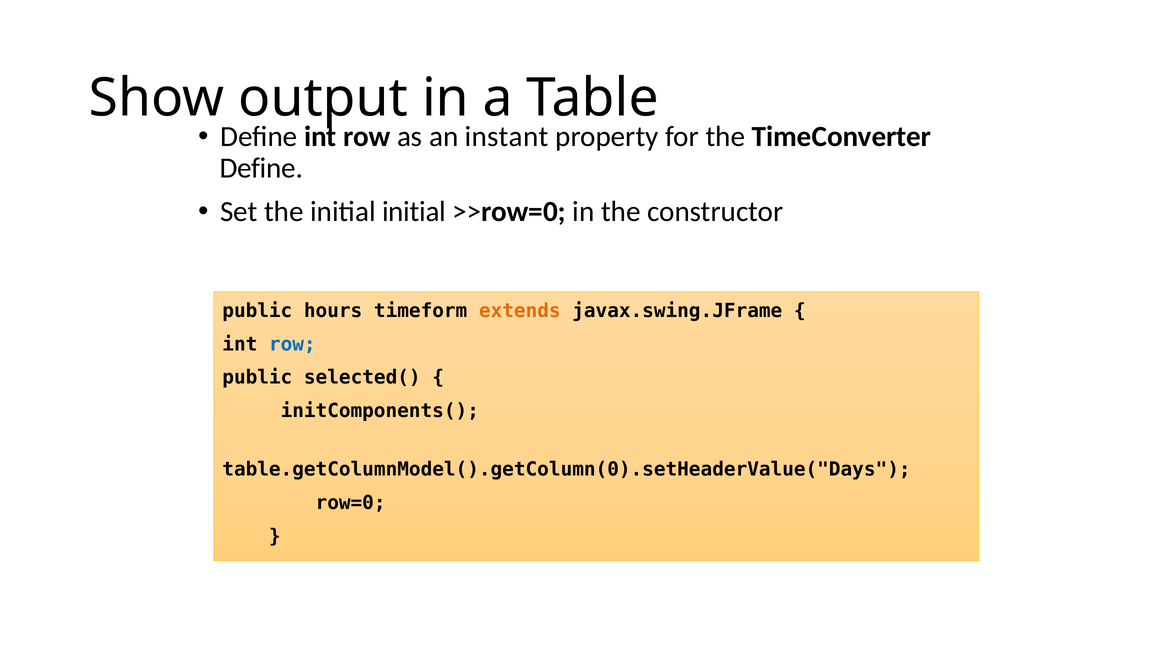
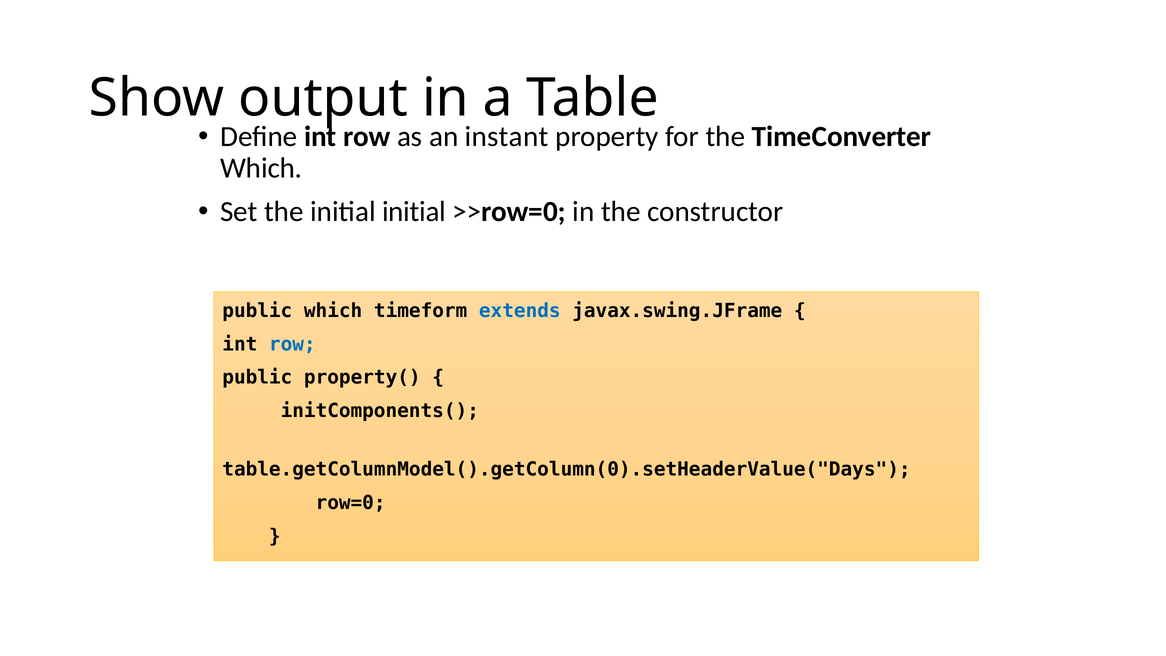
Define: Define -> Which (261, 168)
public hours: hours -> which (333, 311)
extends colour: orange -> blue (520, 311)
selected(: selected( -> property( (362, 377)
